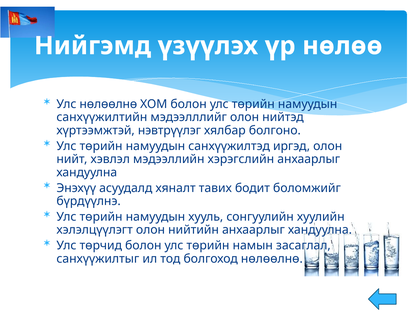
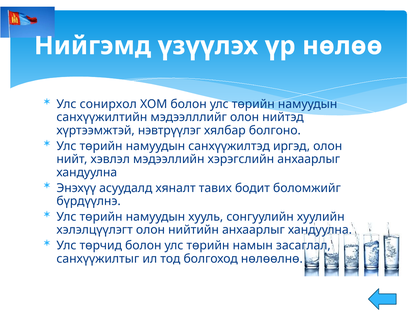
Улс нөлөөлнө: нөлөөлнө -> сонирхол (108, 104)
